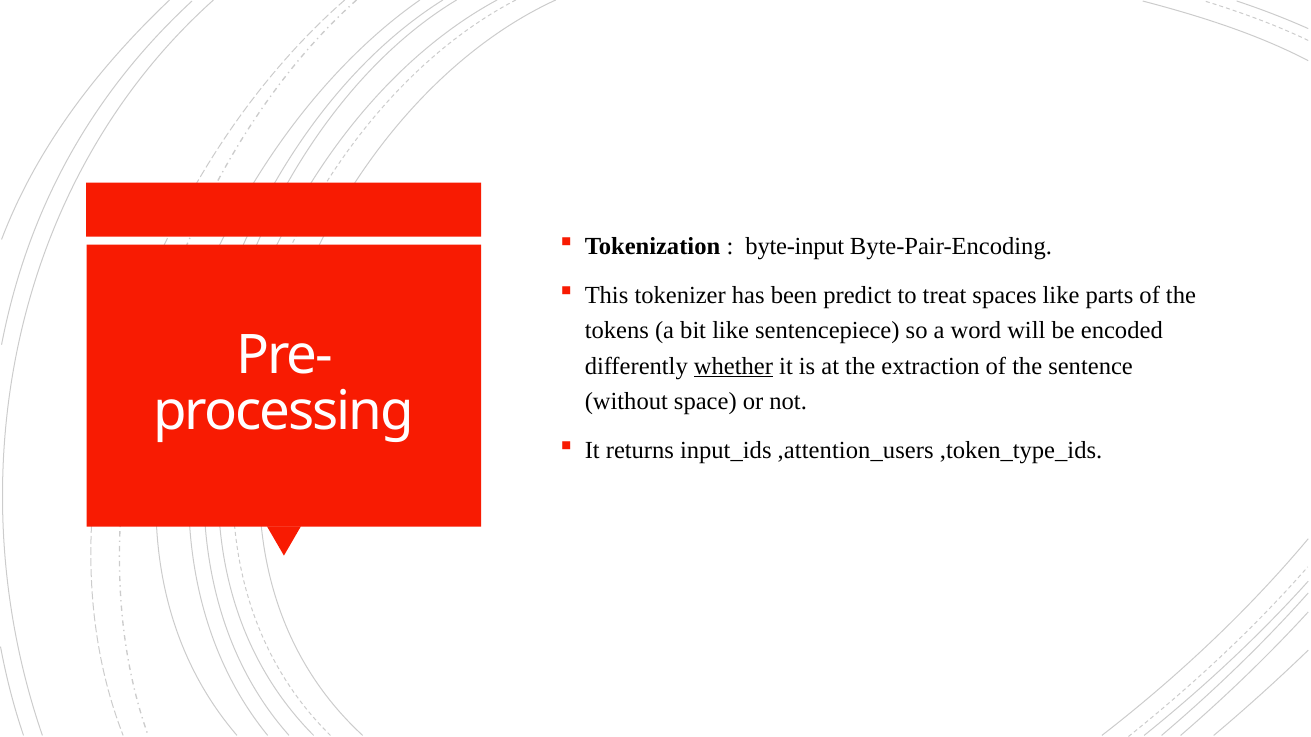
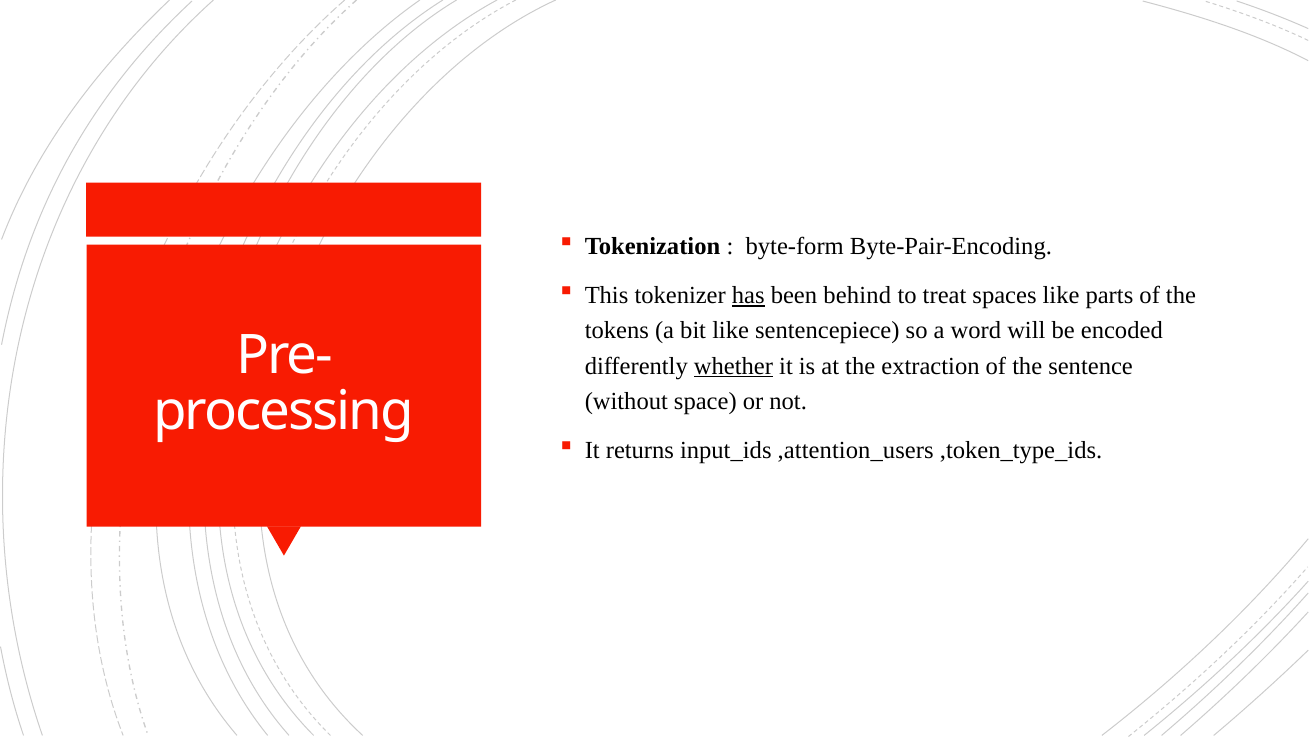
byte-input: byte-input -> byte-form (795, 247)
has underline: none -> present (748, 296)
predict: predict -> behind (857, 296)
